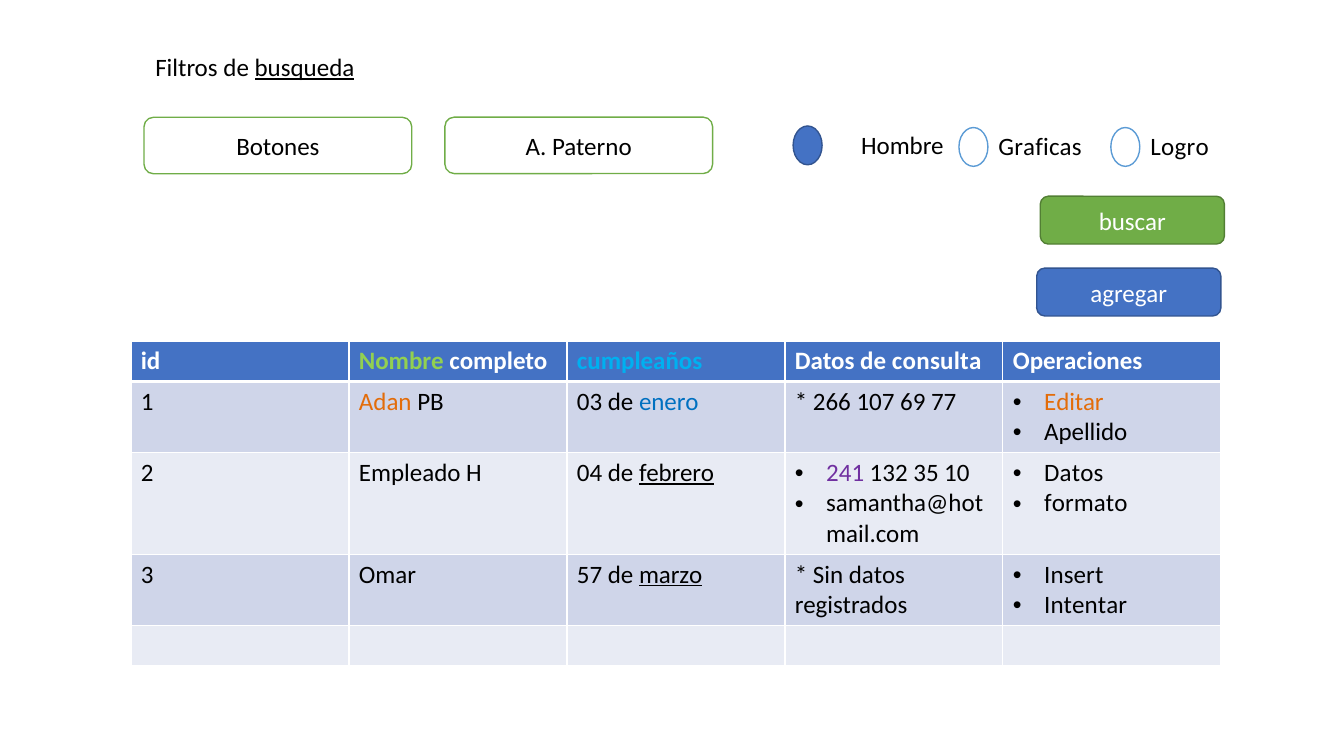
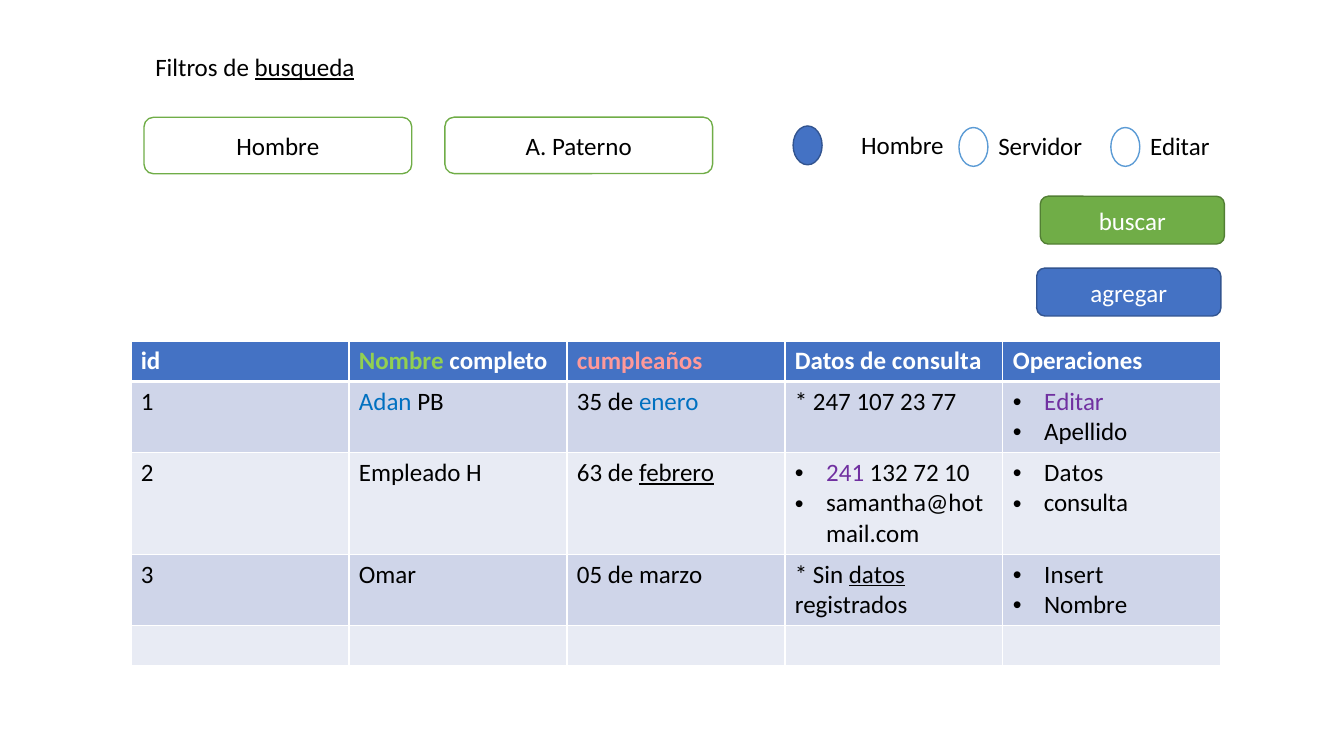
Hombre Logro: Logro -> Editar (1180, 148)
Graficas: Graficas -> Servidor (1040, 148)
Botones: Botones -> Hombre (278, 147)
cumpleaños colour: light blue -> pink (640, 362)
Adan colour: orange -> blue (385, 402)
03: 03 -> 35 (590, 402)
266: 266 -> 247 (832, 402)
69: 69 -> 23 (913, 402)
Editar colour: orange -> purple (1074, 402)
04: 04 -> 63 (590, 473)
35: 35 -> 72 (926, 473)
formato: formato -> consulta (1086, 504)
57: 57 -> 05 (590, 575)
marzo underline: present -> none (671, 575)
datos underline: none -> present (877, 575)
Intentar: Intentar -> Nombre (1086, 606)
